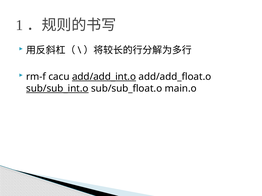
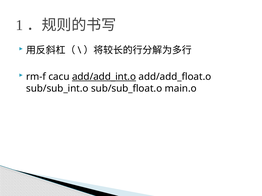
sub/sub_int.o underline: present -> none (57, 89)
